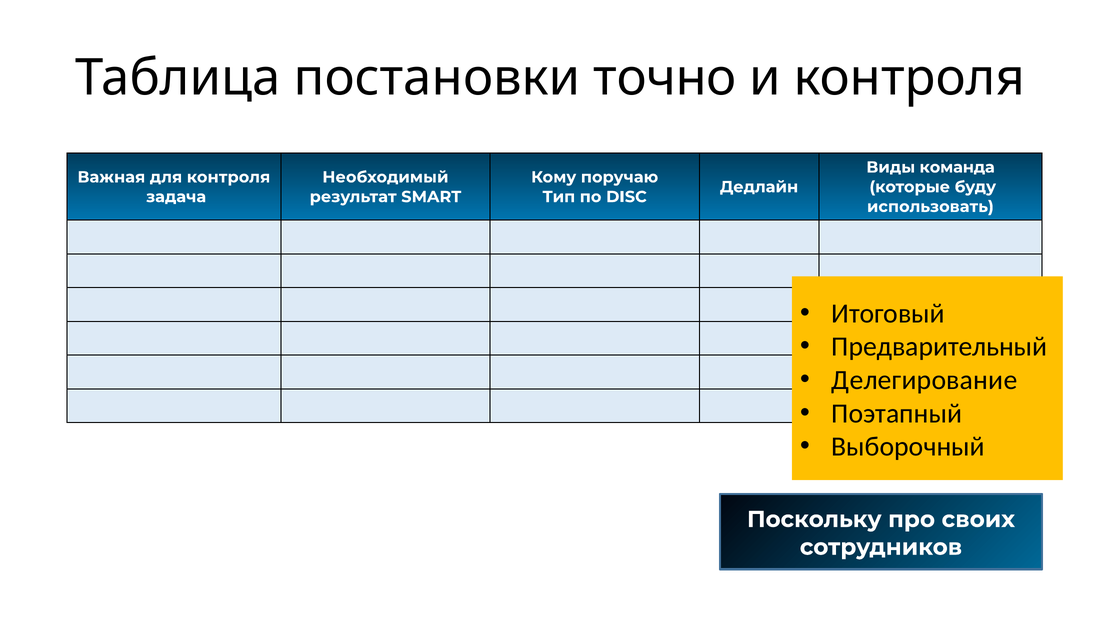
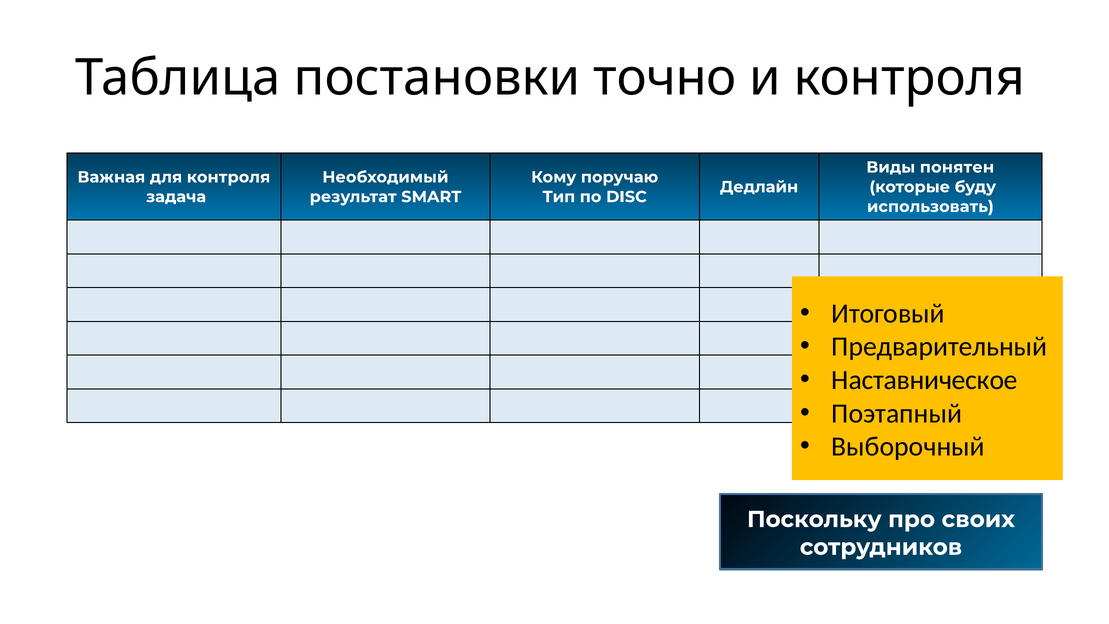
команда: команда -> понятен (957, 167)
Делегирование: Делегирование -> Наставническое (925, 380)
